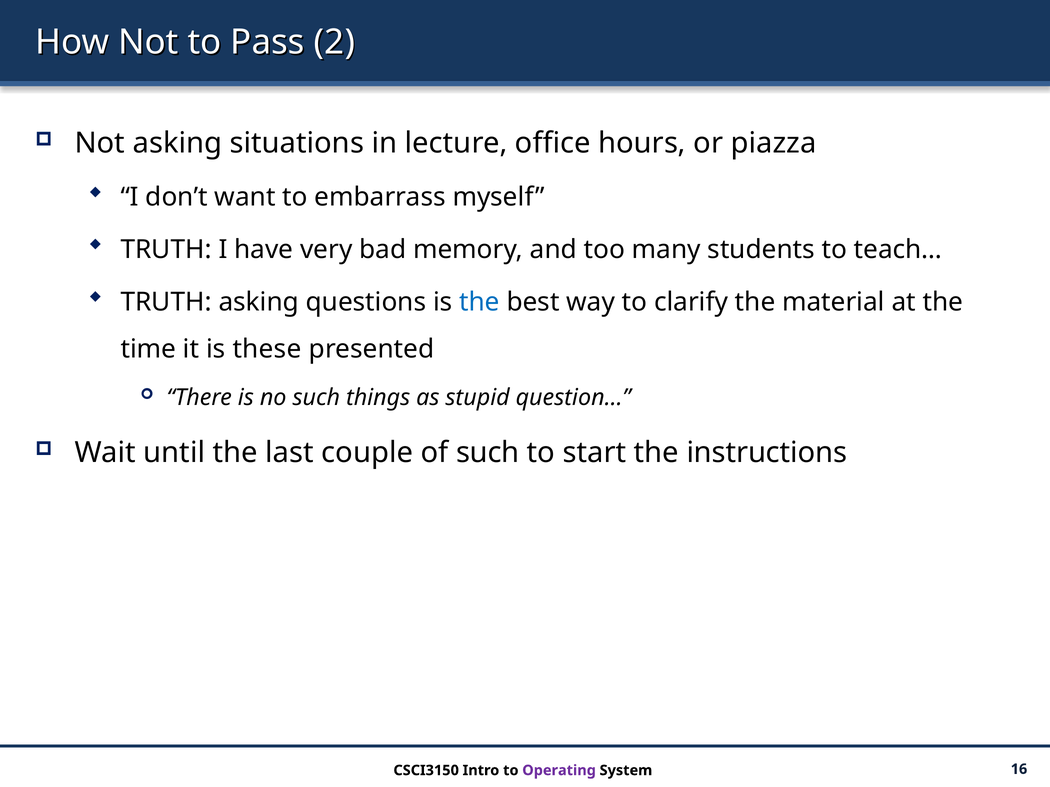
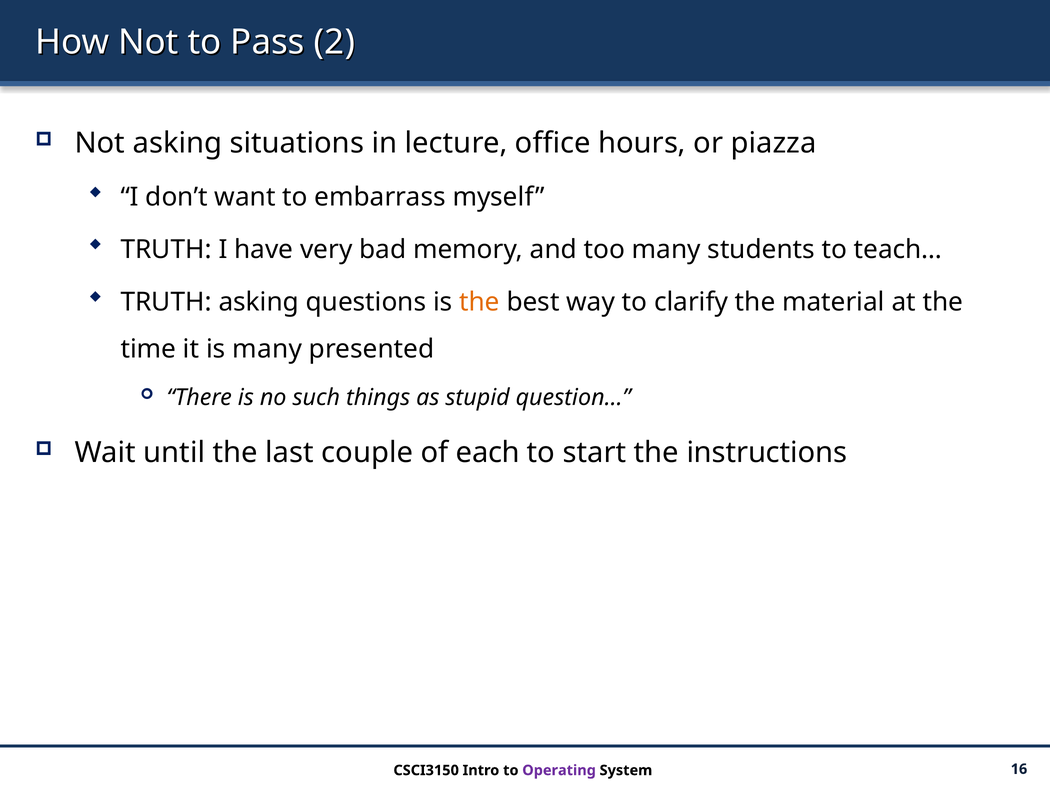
the colour: blue -> orange (479, 302)
is these: these -> many (267, 350)
of such: such -> each (488, 453)
